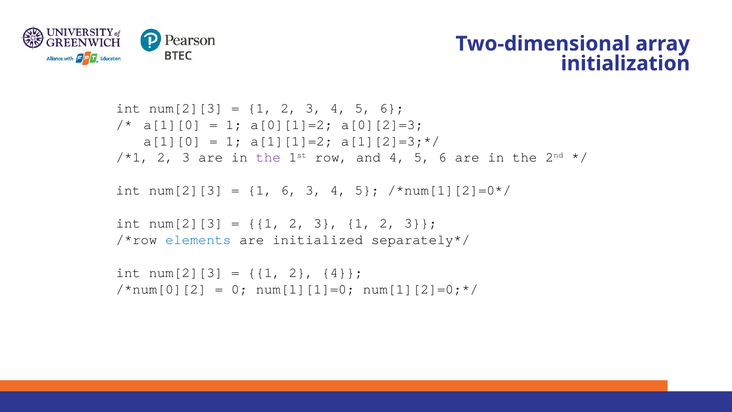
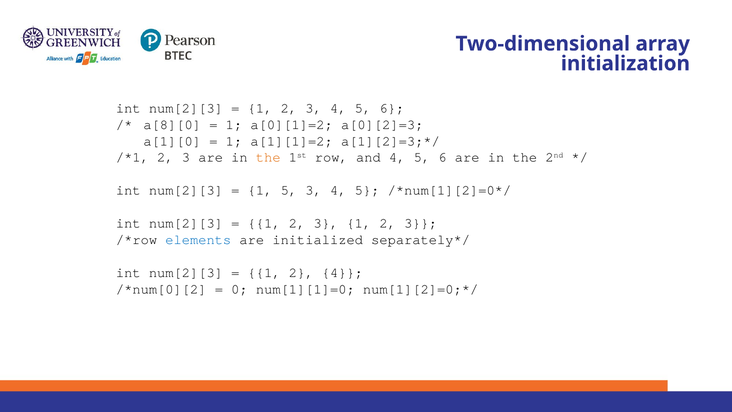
a[1][0: a[1][0 -> a[8][0 (172, 124)
the colour: purple -> orange (268, 157)
1 6: 6 -> 5 (289, 190)
